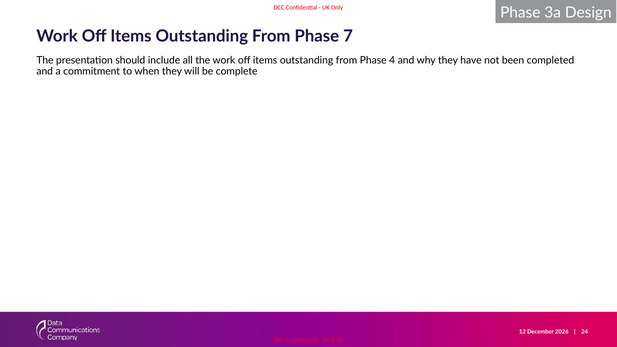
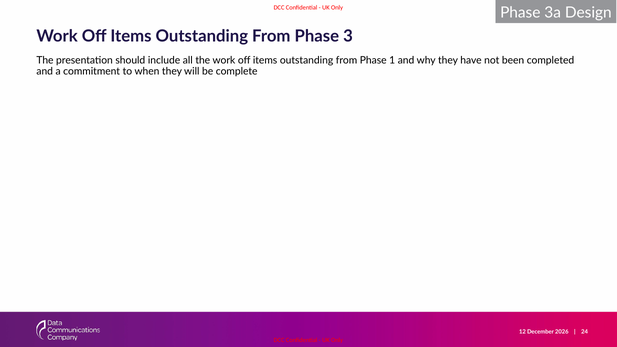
7: 7 -> 3 (348, 36)
4: 4 -> 1 (392, 60)
